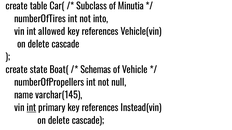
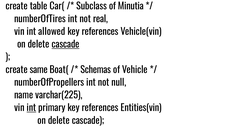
into: into -> real (101, 19)
cascade underline: none -> present (65, 45)
state: state -> same (39, 70)
varchar(145: varchar(145 -> varchar(225 (59, 96)
Instead(vin: Instead(vin -> Entities(vin (141, 108)
